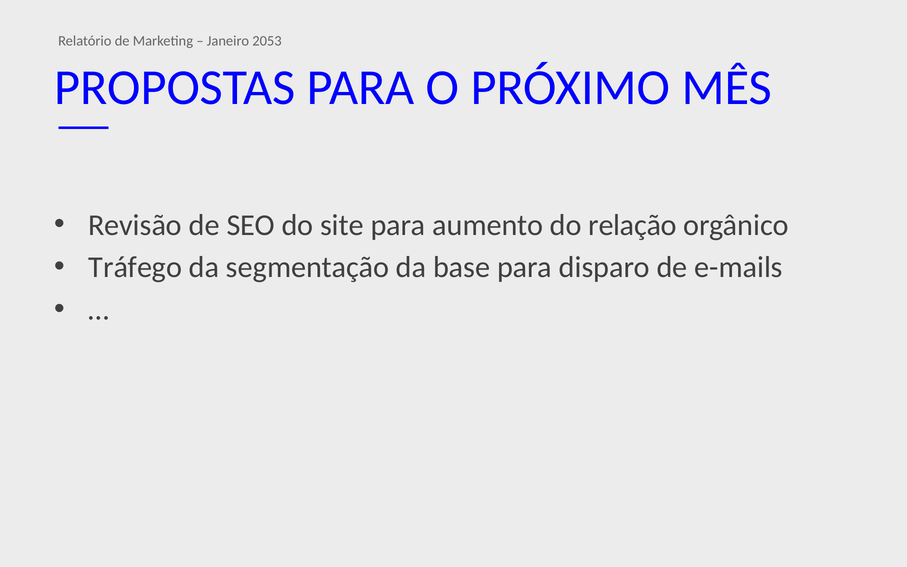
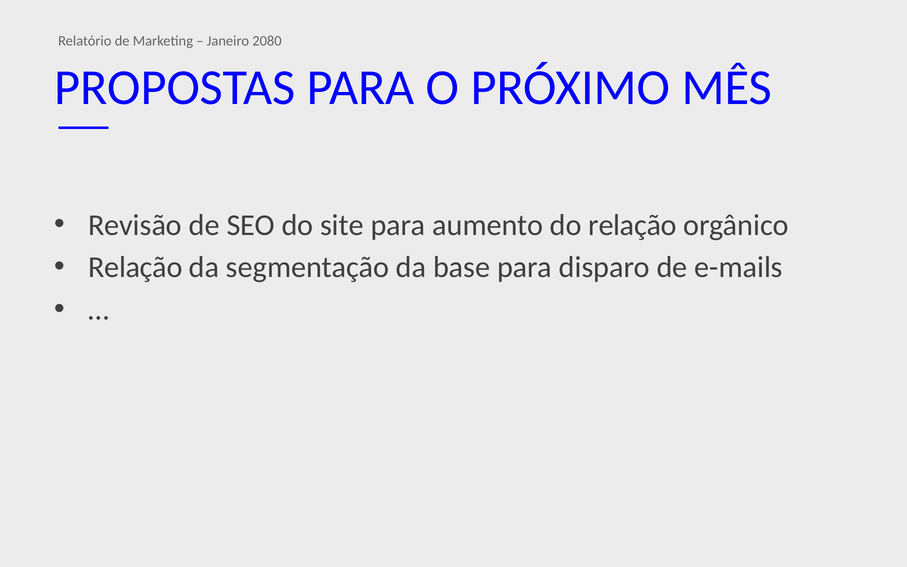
2053: 2053 -> 2080 (267, 41)
Tráfego: Tráfego -> Relação (135, 267)
